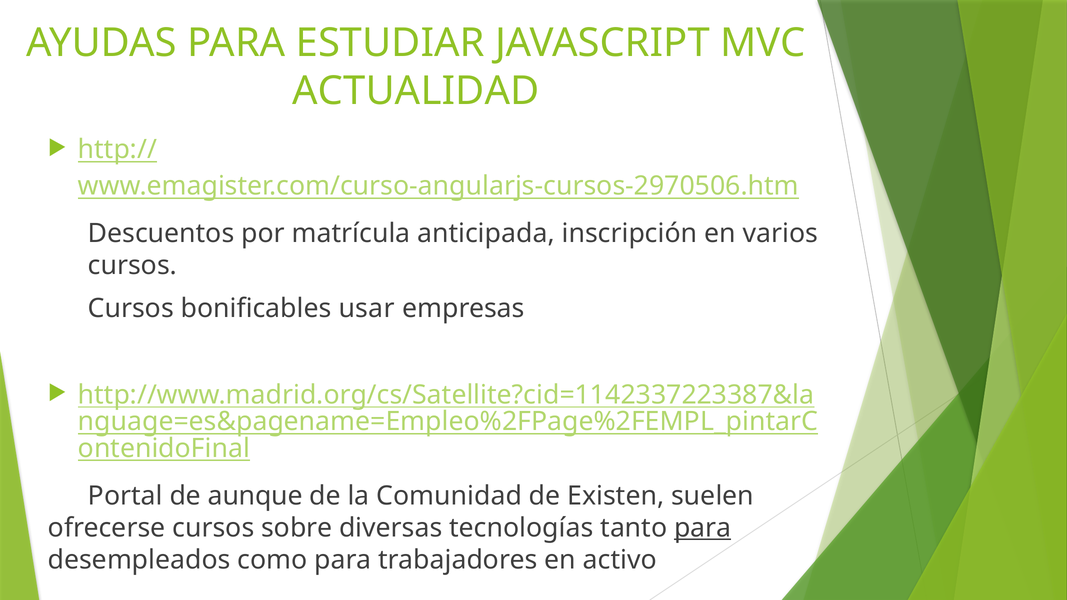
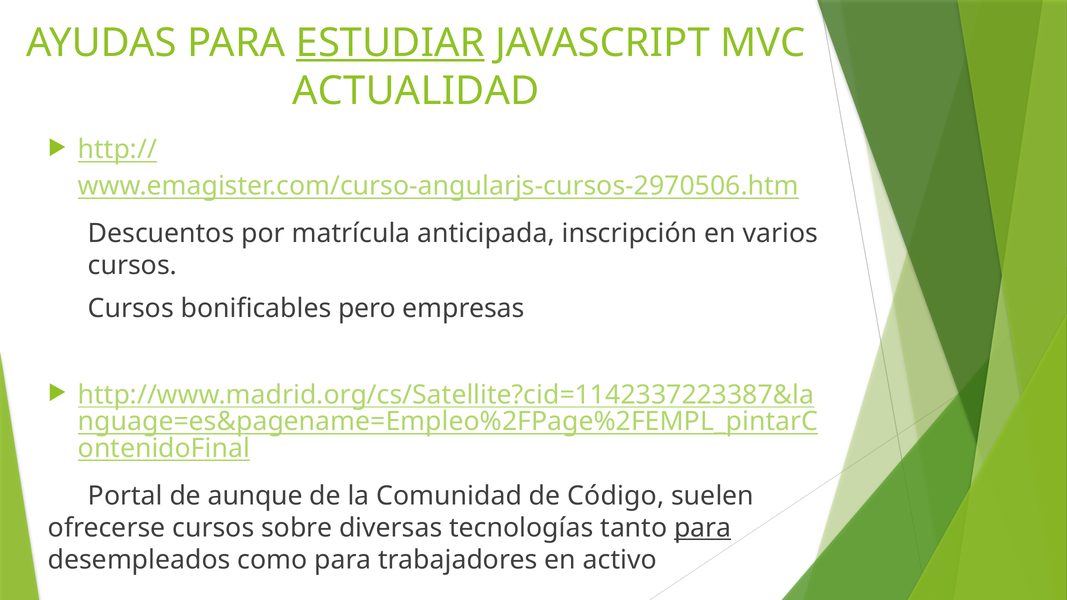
ESTUDIAR underline: none -> present (390, 43)
usar: usar -> pero (367, 309)
Existen: Existen -> Código (616, 496)
